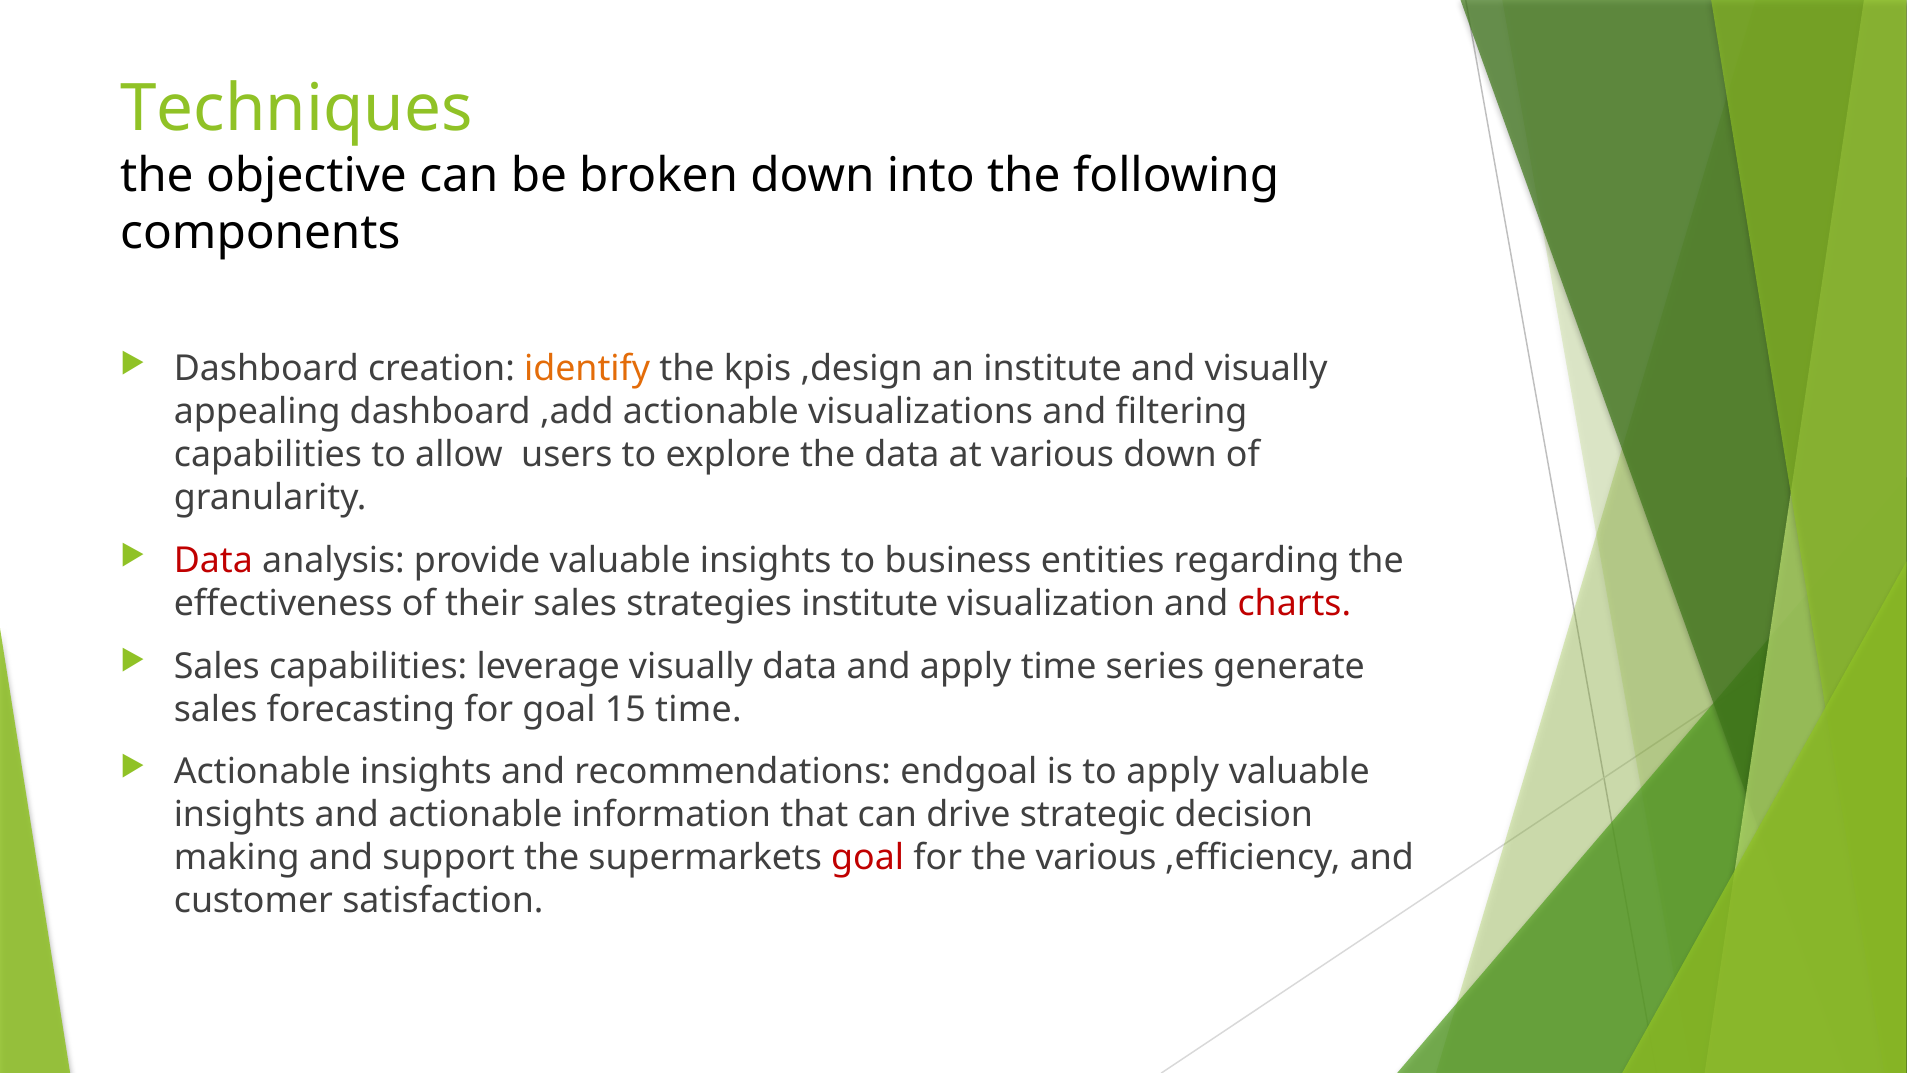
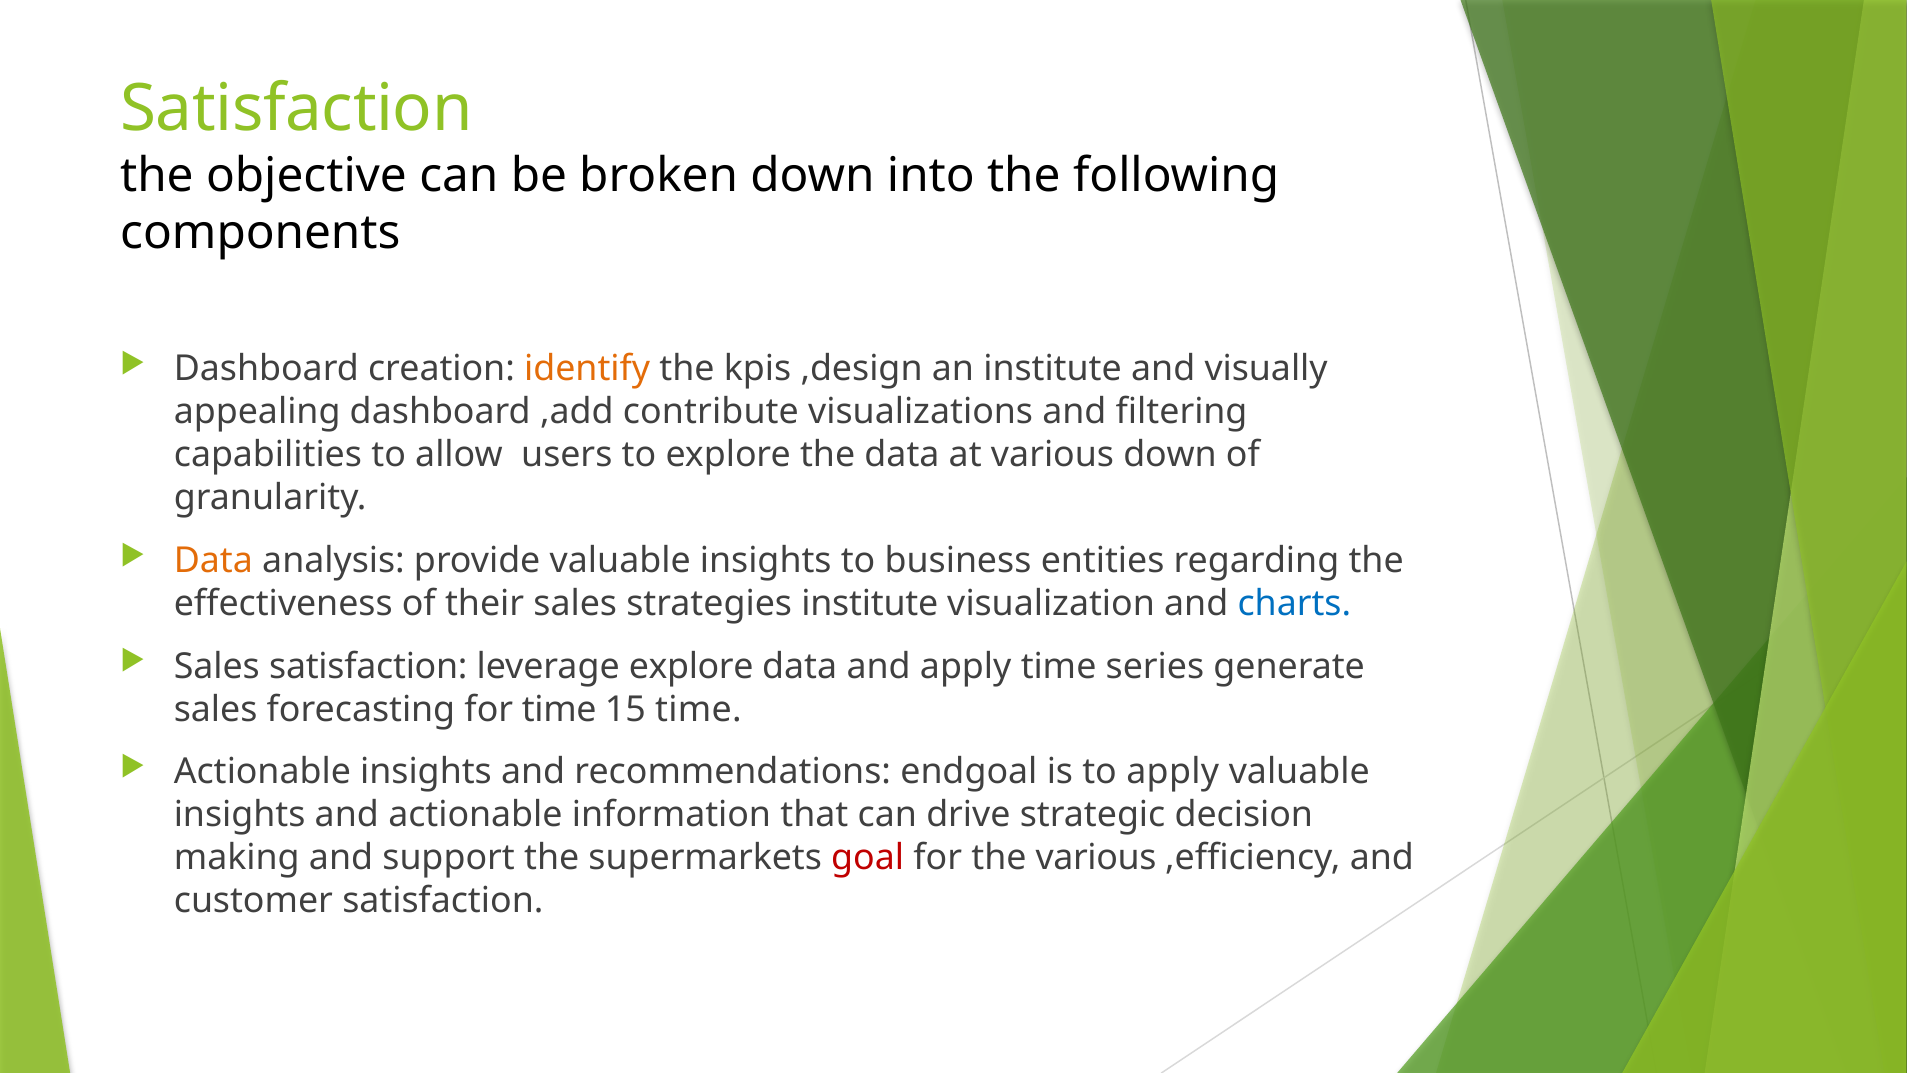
Techniques: Techniques -> Satisfaction (296, 109)
,add actionable: actionable -> contribute (711, 412)
Data colour: red -> orange (213, 561)
charts colour: red -> blue (1294, 603)
Sales capabilities: capabilities -> satisfaction (368, 666)
leverage visually: visually -> explore (691, 666)
for goal: goal -> time (559, 709)
